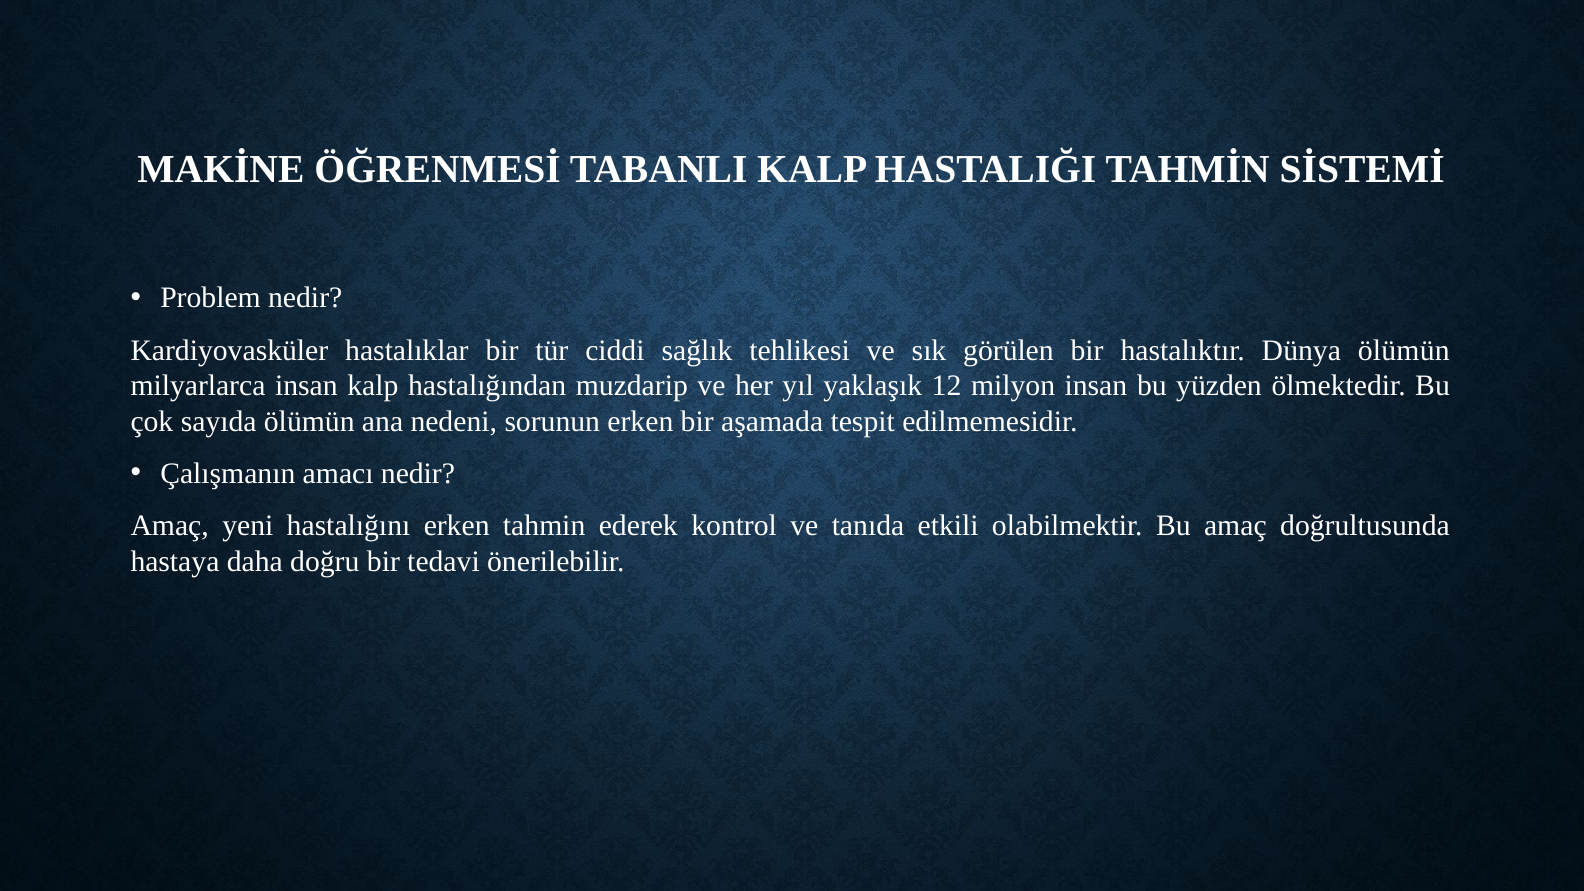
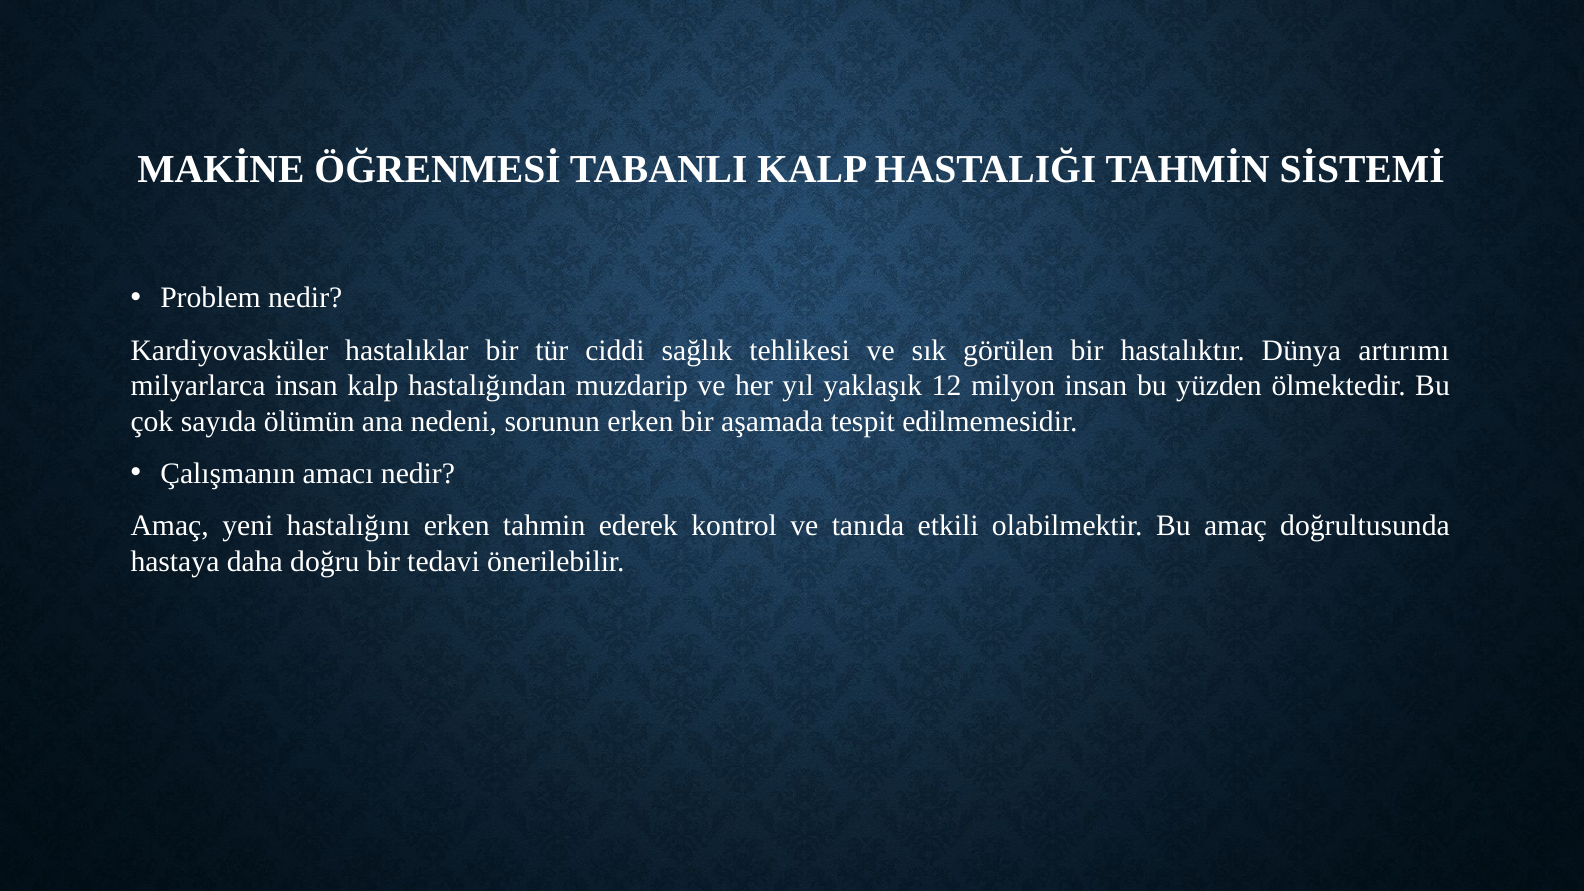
Dünya ölümün: ölümün -> artırımı (1404, 350)
